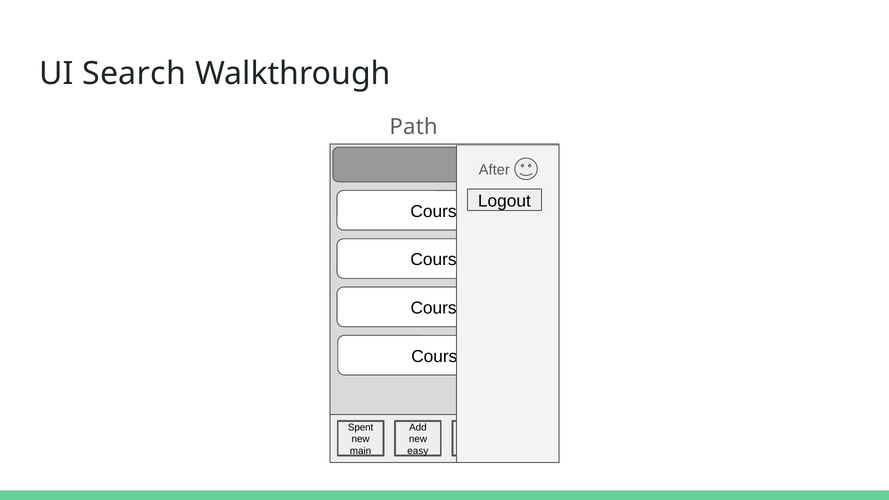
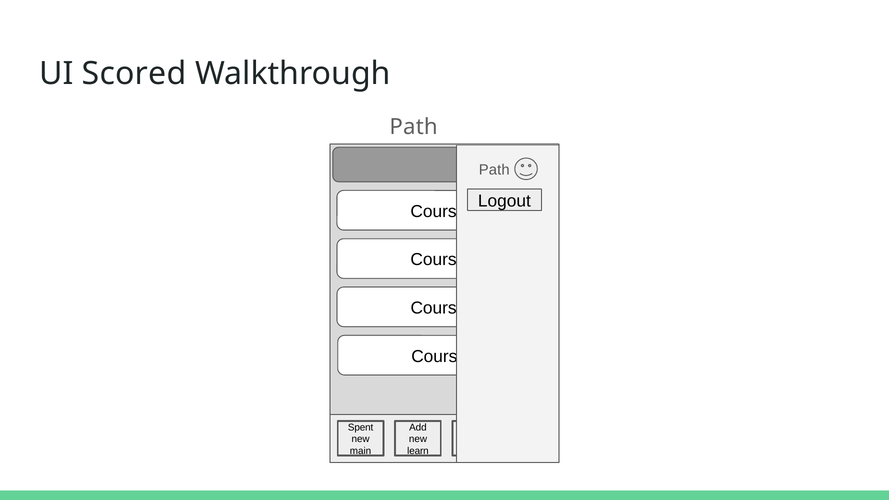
Search: Search -> Scored (134, 74)
After: After -> Path (494, 170)
easy: easy -> learn (418, 451)
